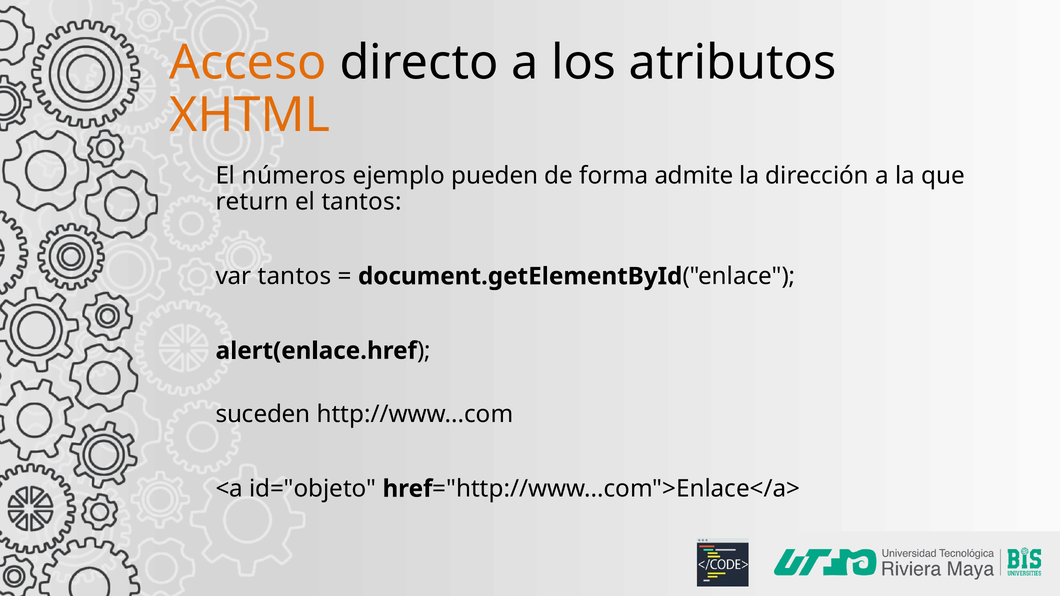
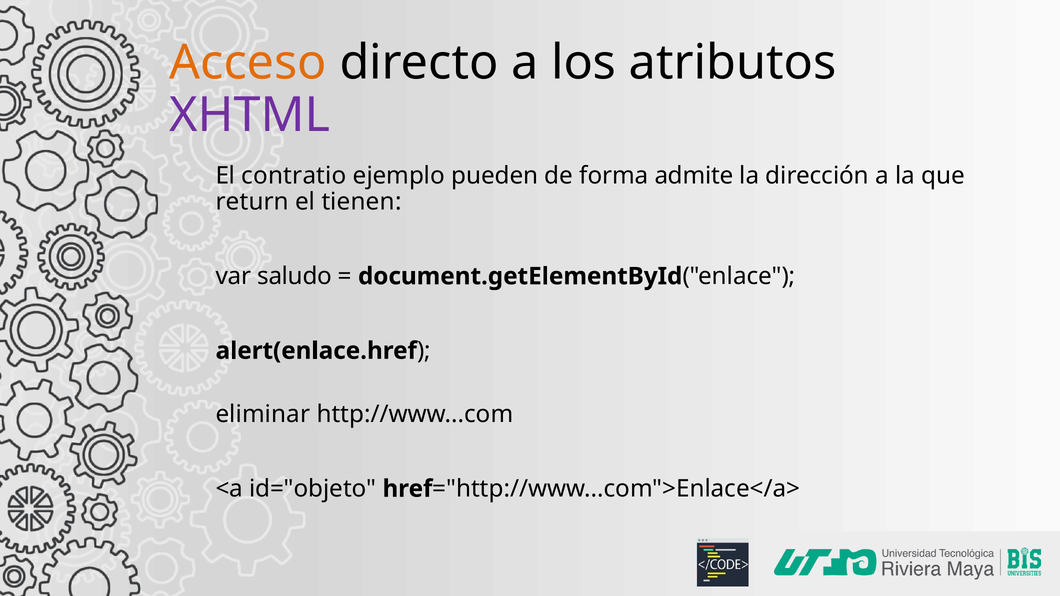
XHTML colour: orange -> purple (250, 115)
números: números -> contratio (294, 176)
el tantos: tantos -> tienen (362, 202)
var tantos: tantos -> saludo (295, 276)
suceden: suceden -> eliminar (263, 414)
